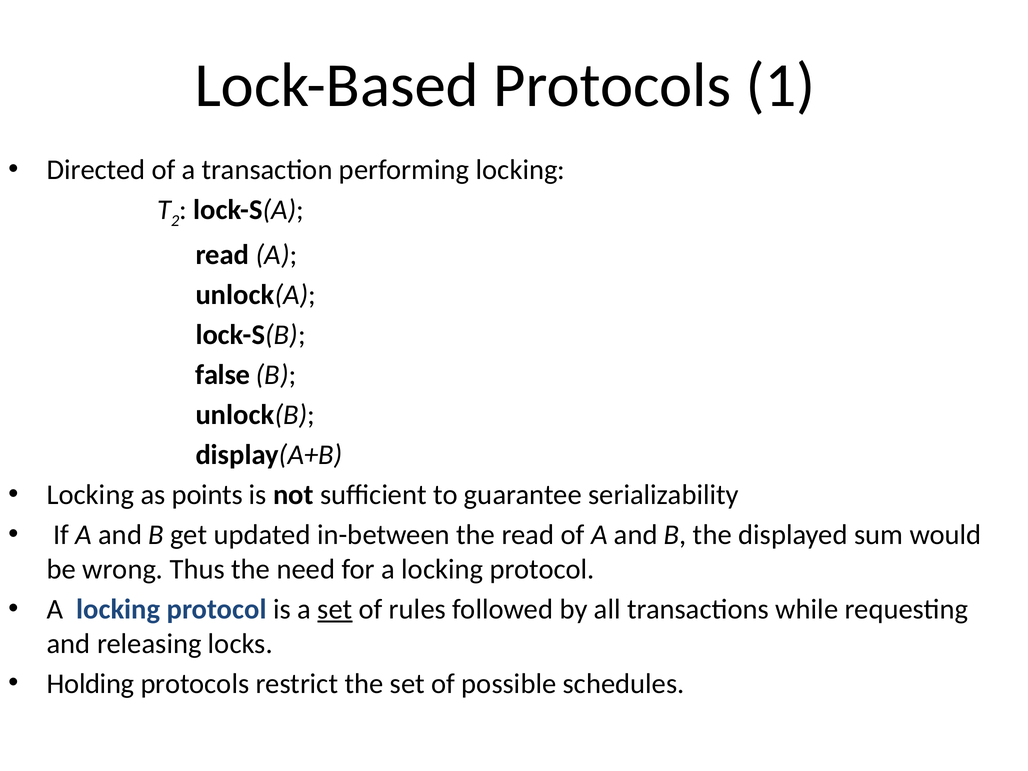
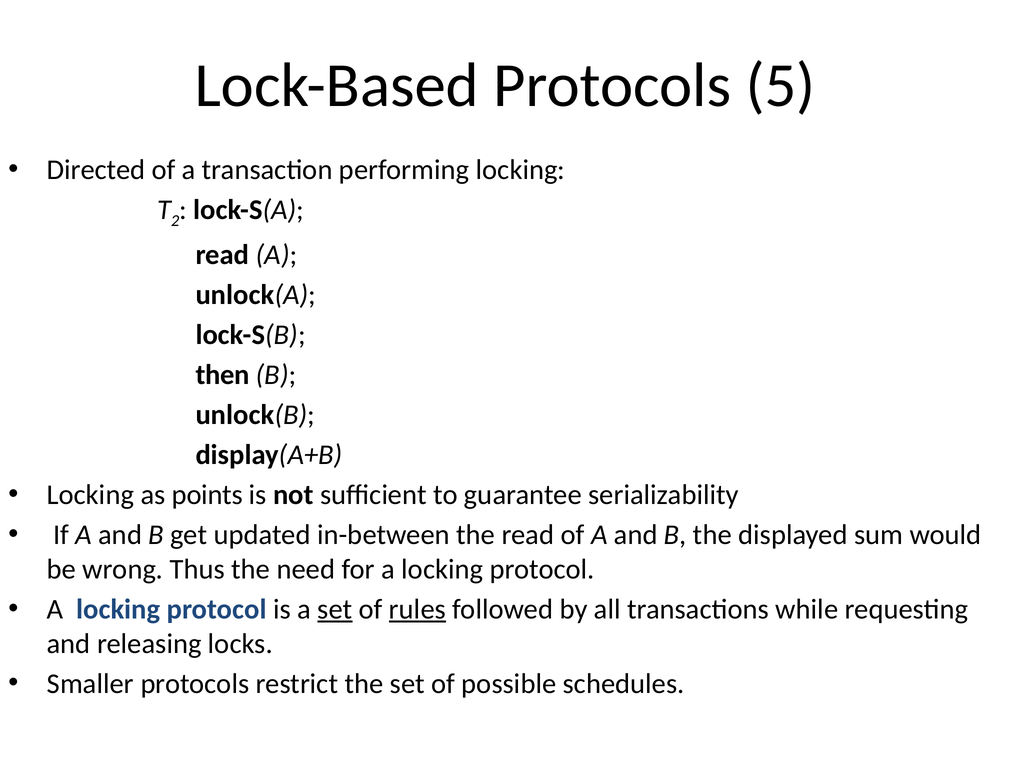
1: 1 -> 5 (781, 86)
false: false -> then (223, 375)
rules underline: none -> present (417, 609)
Holding: Holding -> Smaller (90, 684)
